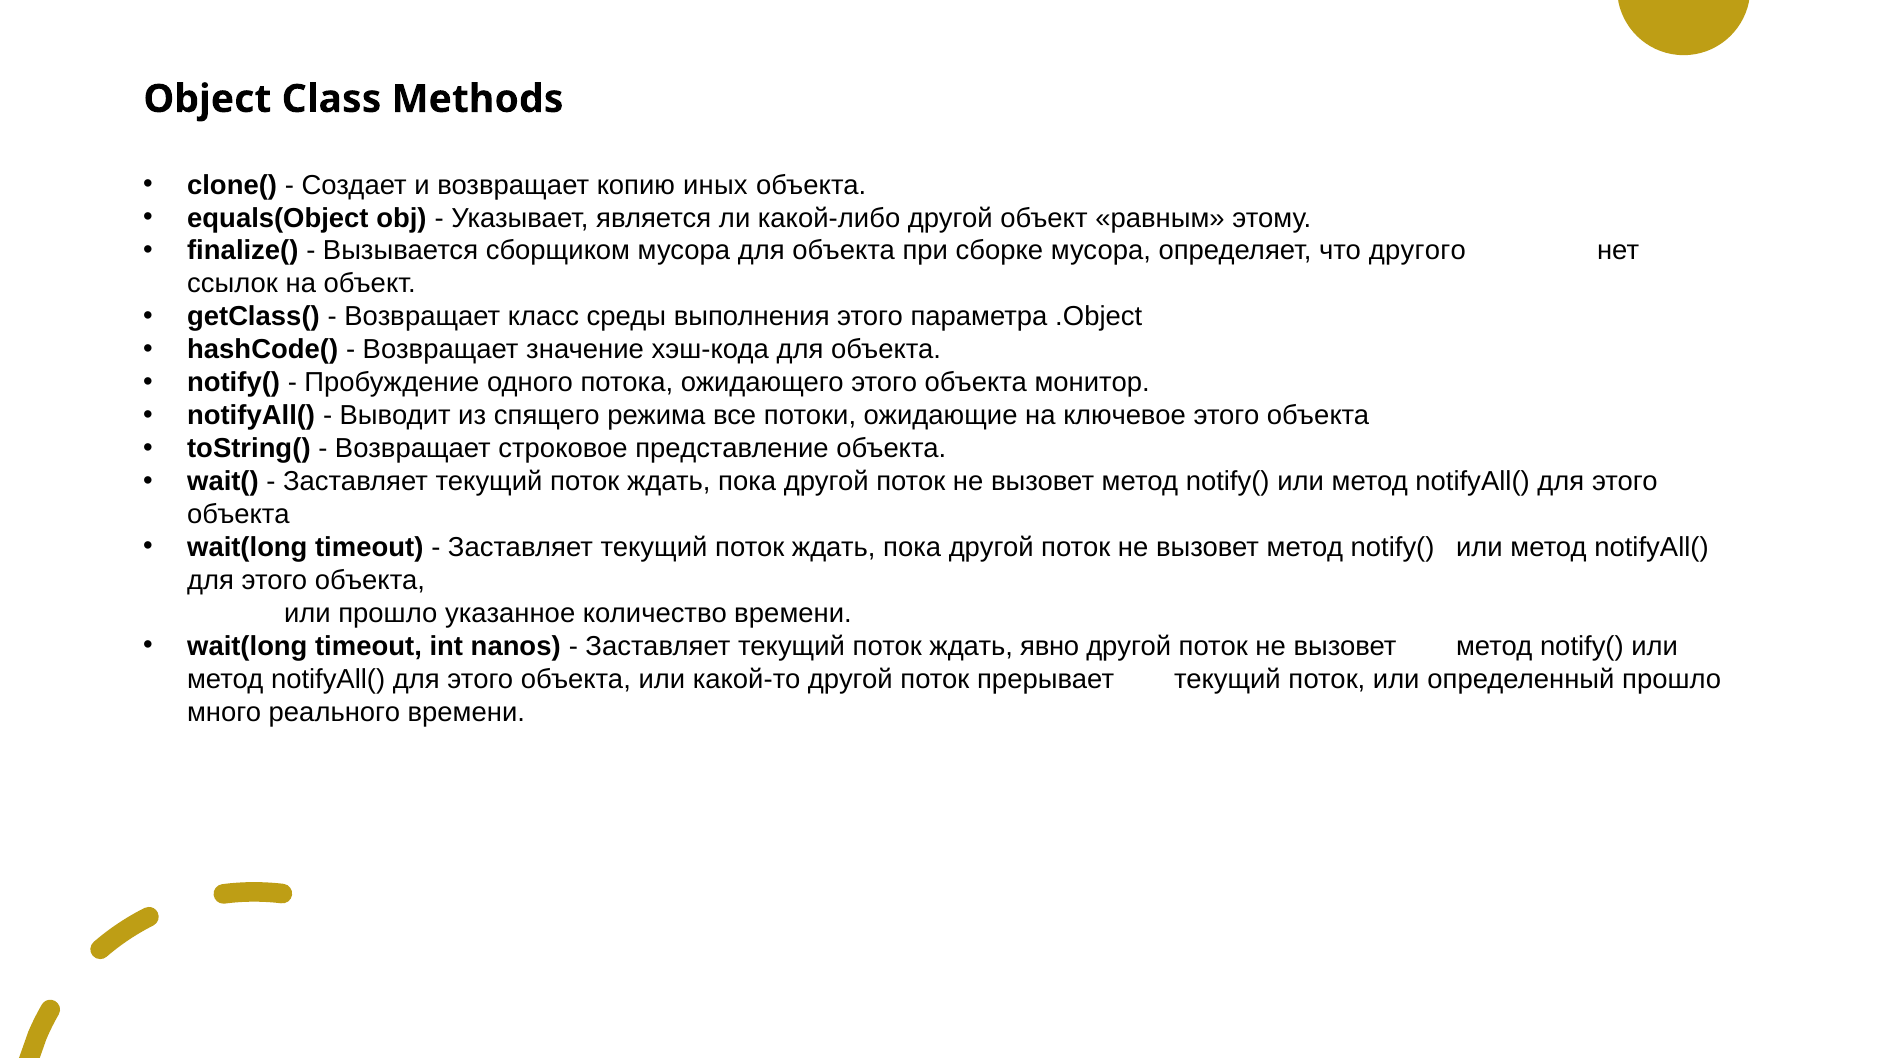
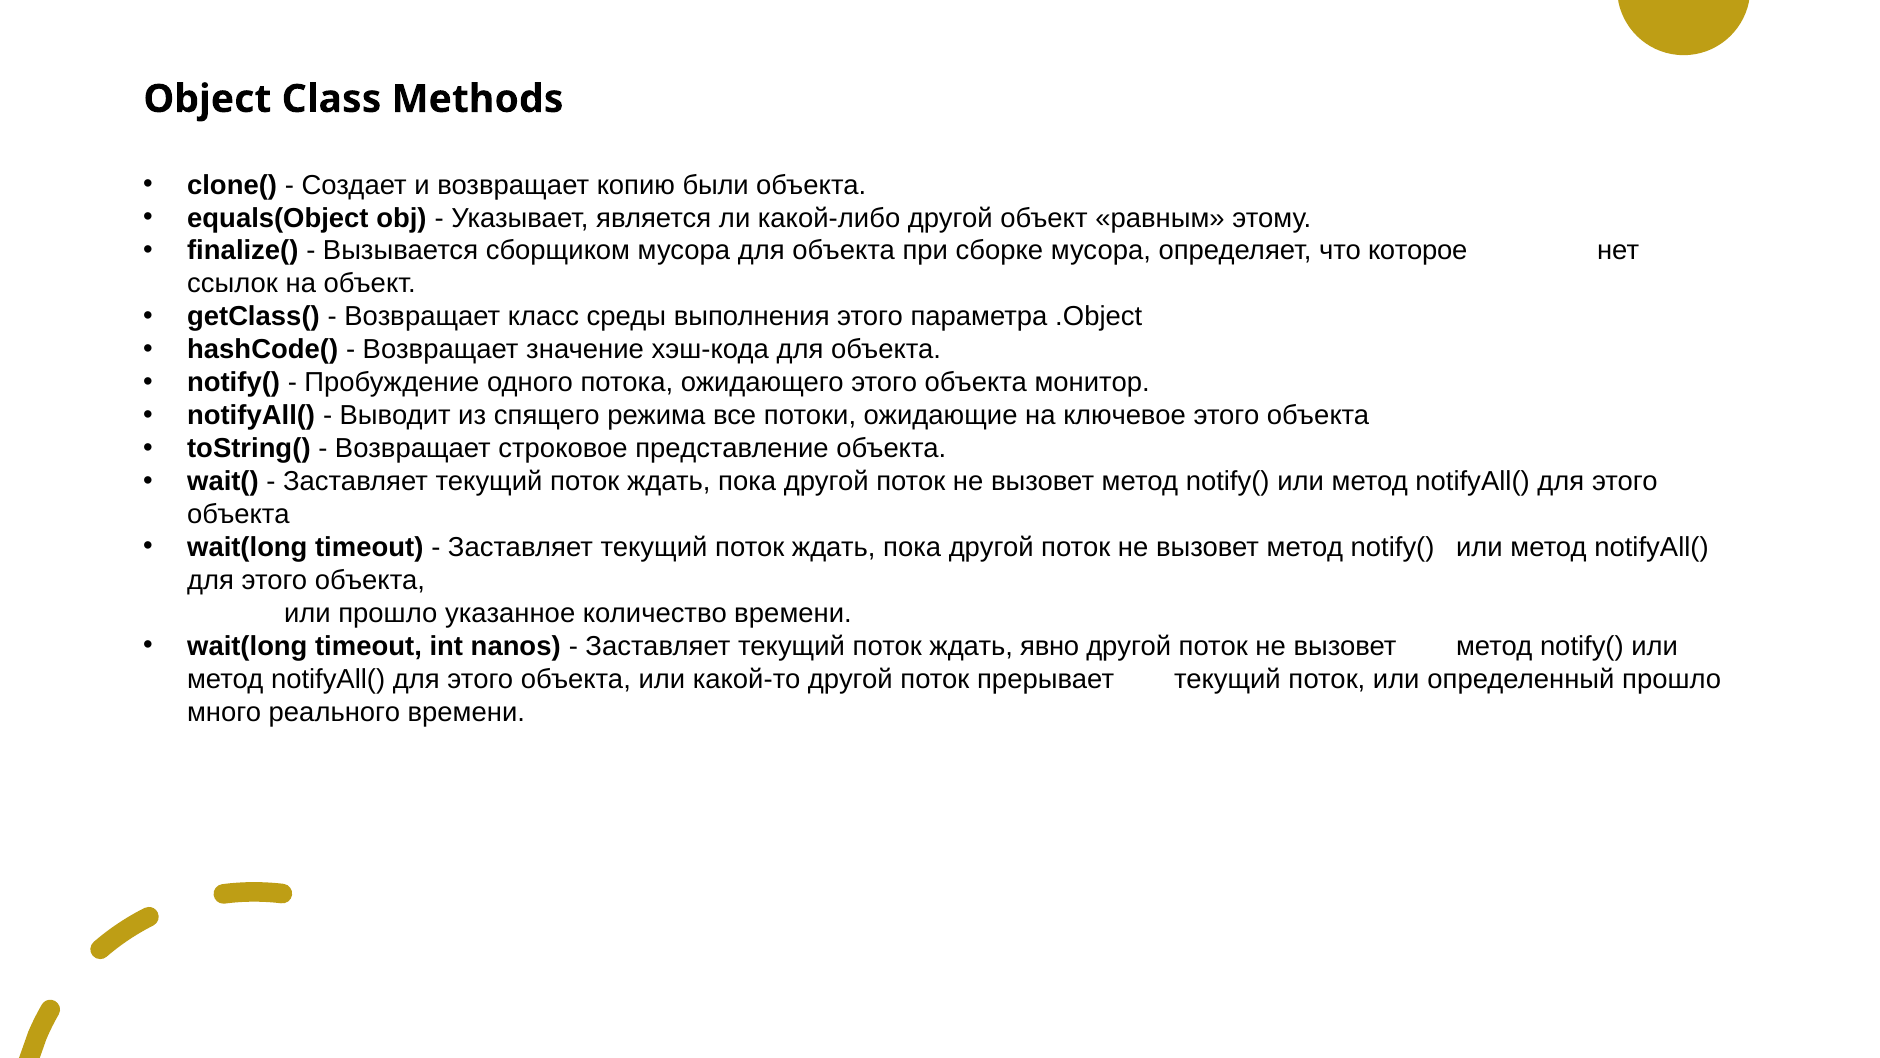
иных: иных -> были (716, 185)
другого: другого -> которое (1418, 251)
